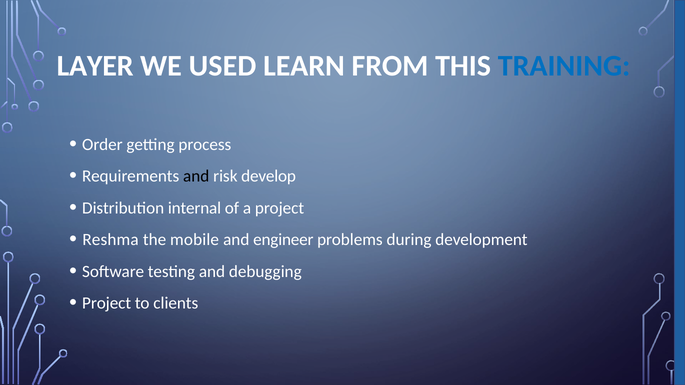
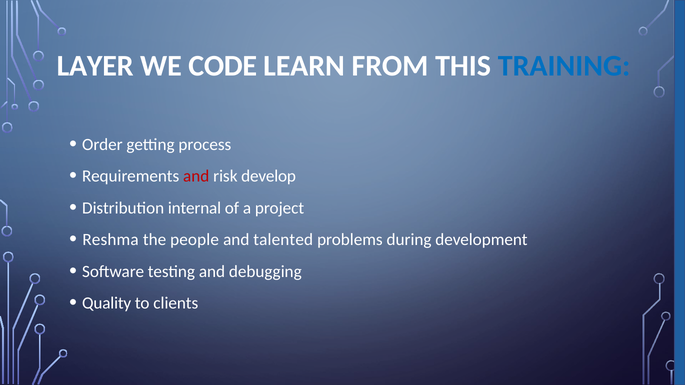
USED: USED -> CODE (223, 66)
and colour: black -> red (196, 176)
mobile: mobile -> people (195, 240)
engineer: engineer -> talented (283, 240)
Project: Project -> Quality (107, 304)
